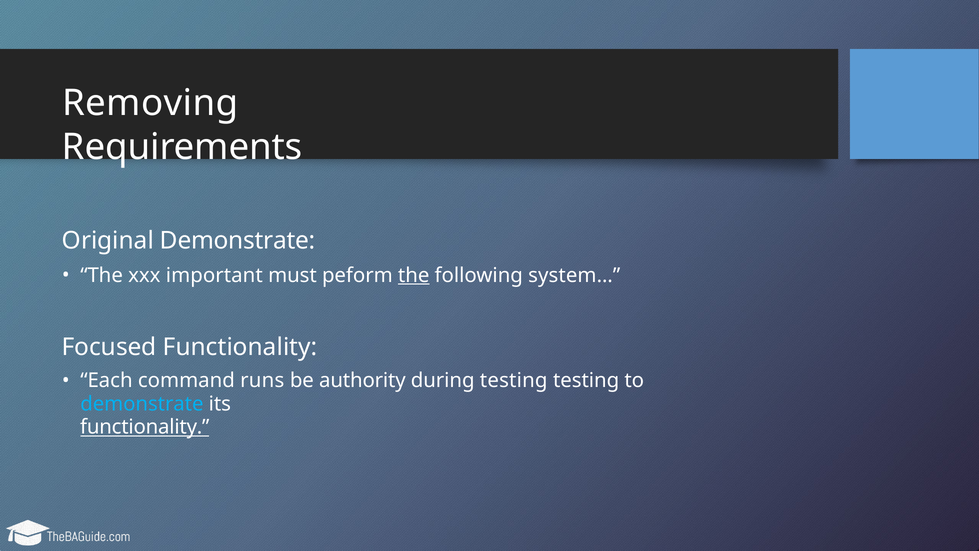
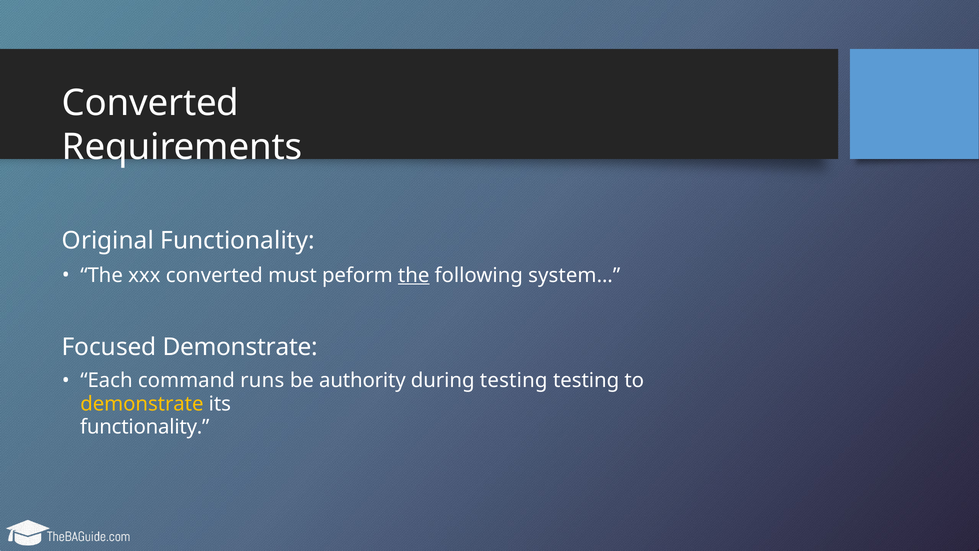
Removing: Removing -> Converted (150, 103)
Original Demonstrate: Demonstrate -> Functionality (238, 241)
xxx important: important -> converted (214, 275)
Focused Functionality: Functionality -> Demonstrate (240, 347)
demonstrate colour: light blue -> yellow (142, 404)
functionality underline: present -> none (145, 427)
